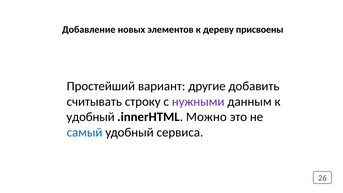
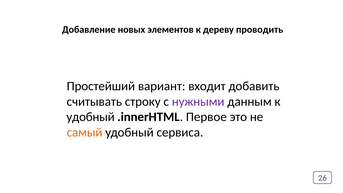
присвоены: присвоены -> проводить (260, 29)
другие: другие -> входит (207, 86)
Можно: Можно -> Первое (206, 117)
самый colour: blue -> orange (85, 132)
